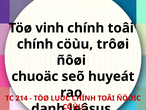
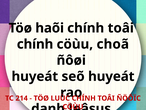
vinh: vinh -> haõi (50, 28)
trôøi: trôøi -> choã (113, 44)
chuoäc: chuoäc -> huyeát (35, 76)
